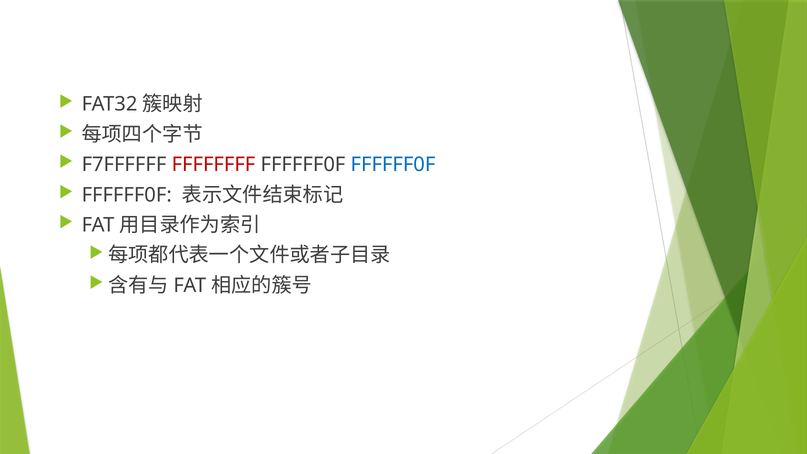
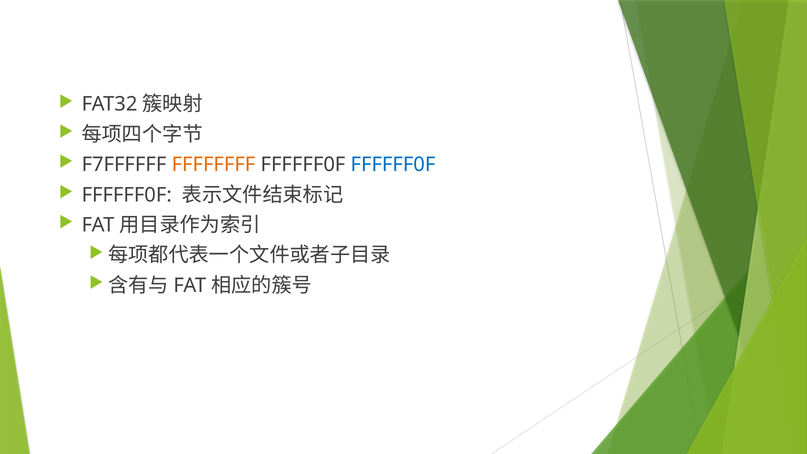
FFFFFFFF colour: red -> orange (213, 165)
